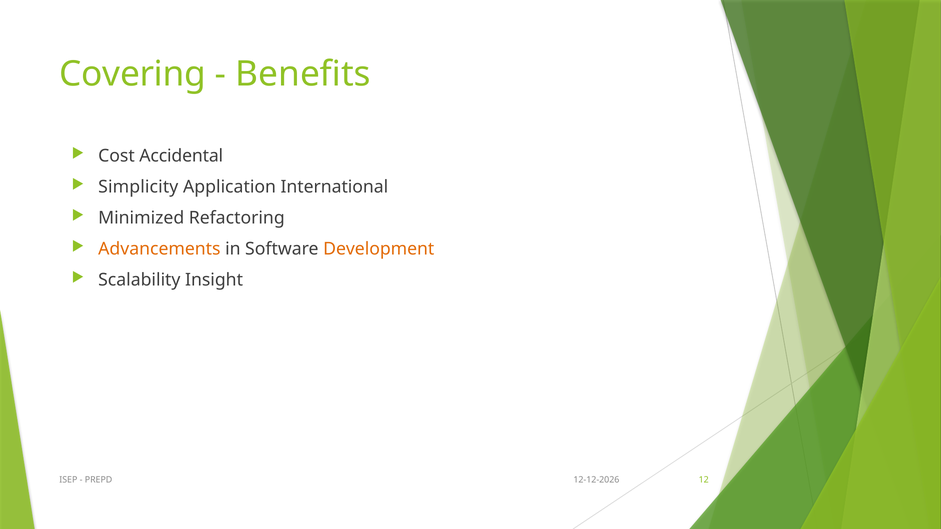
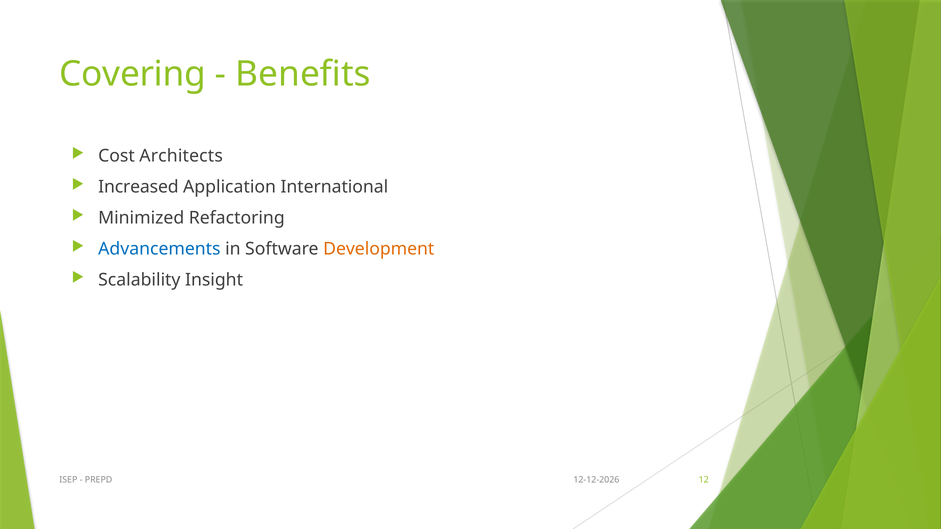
Accidental: Accidental -> Architects (181, 156)
Simplicity: Simplicity -> Increased (138, 187)
Advancements colour: orange -> blue (159, 249)
